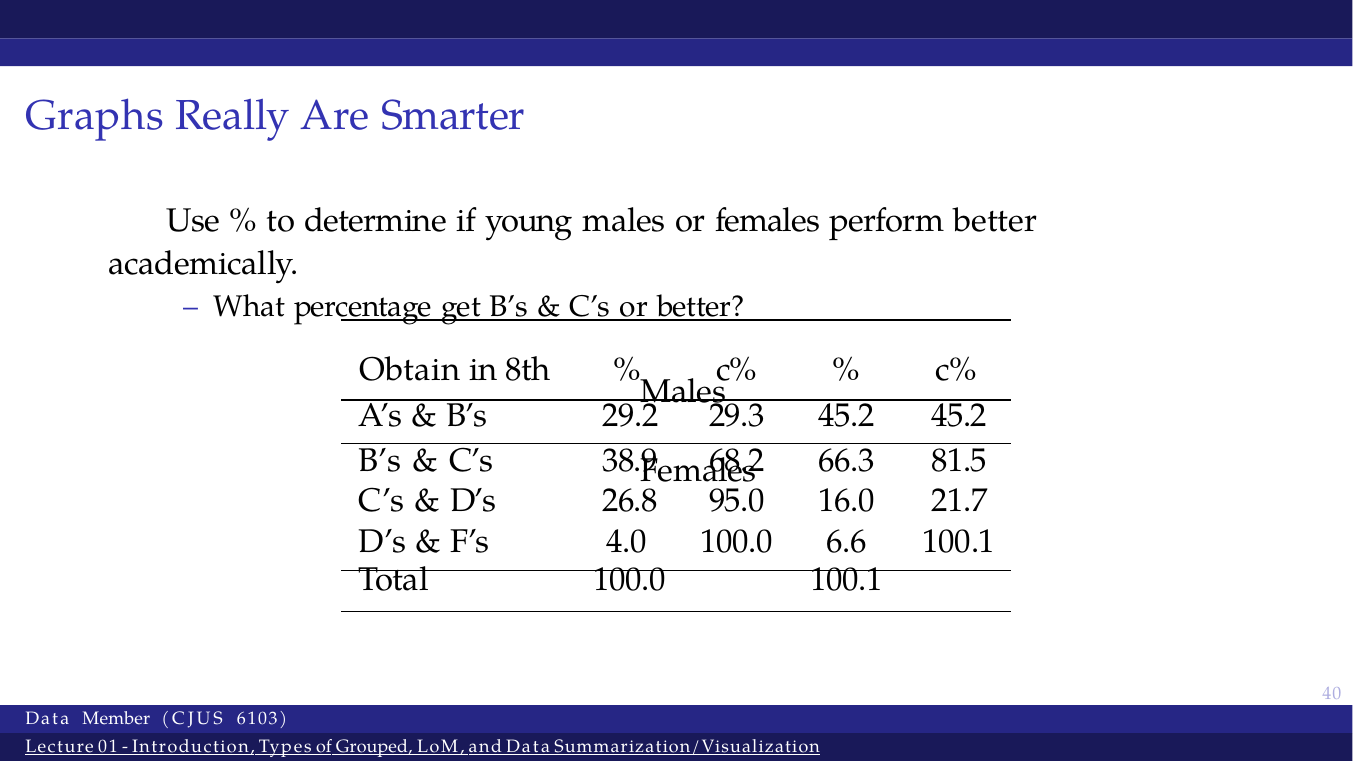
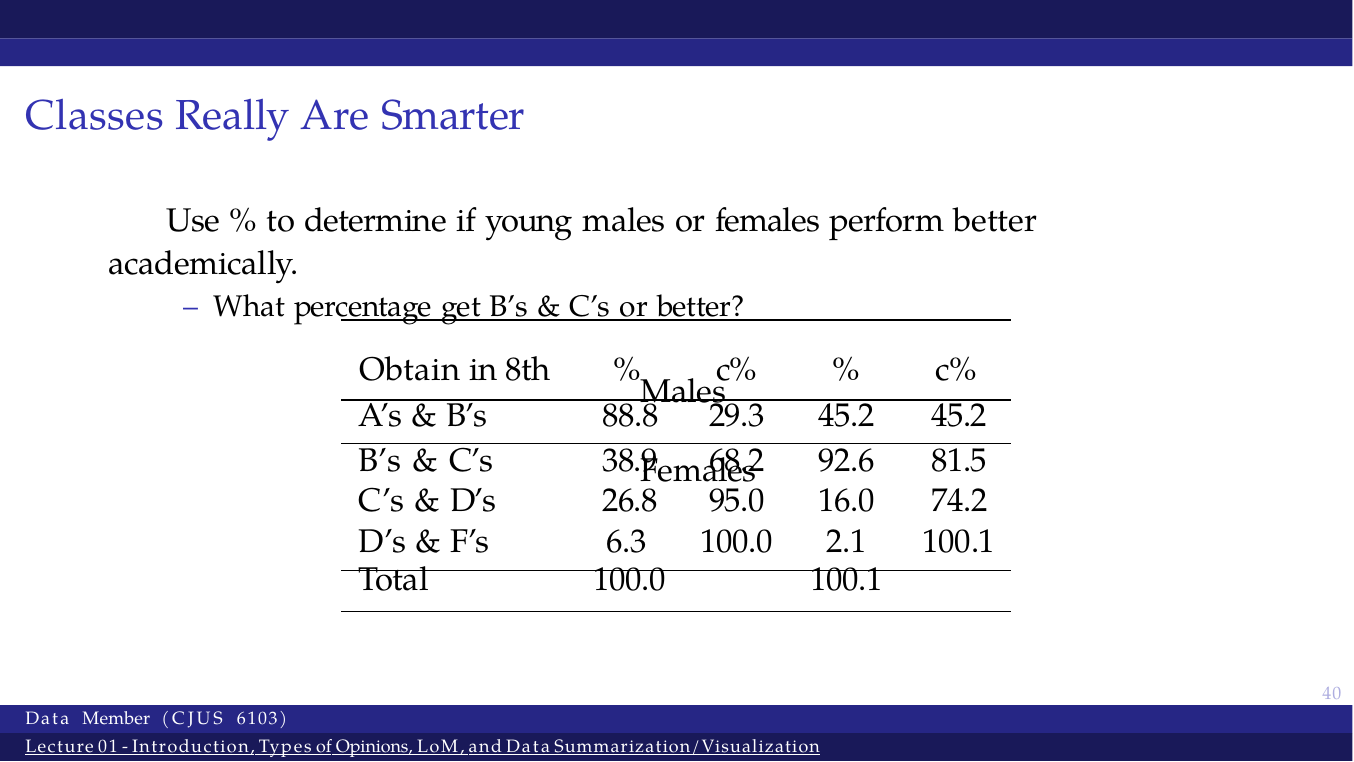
Graphs: Graphs -> Classes (95, 116)
29.2: 29.2 -> 88.8 (630, 415)
66.3: 66.3 -> 92.6 (847, 460)
21.7: 21.7 -> 74.2 (959, 501)
4.0: 4.0 -> 6.3 (626, 541)
6.6: 6.6 -> 2.1 (847, 541)
Grouped: Grouped -> Opinions (374, 746)
